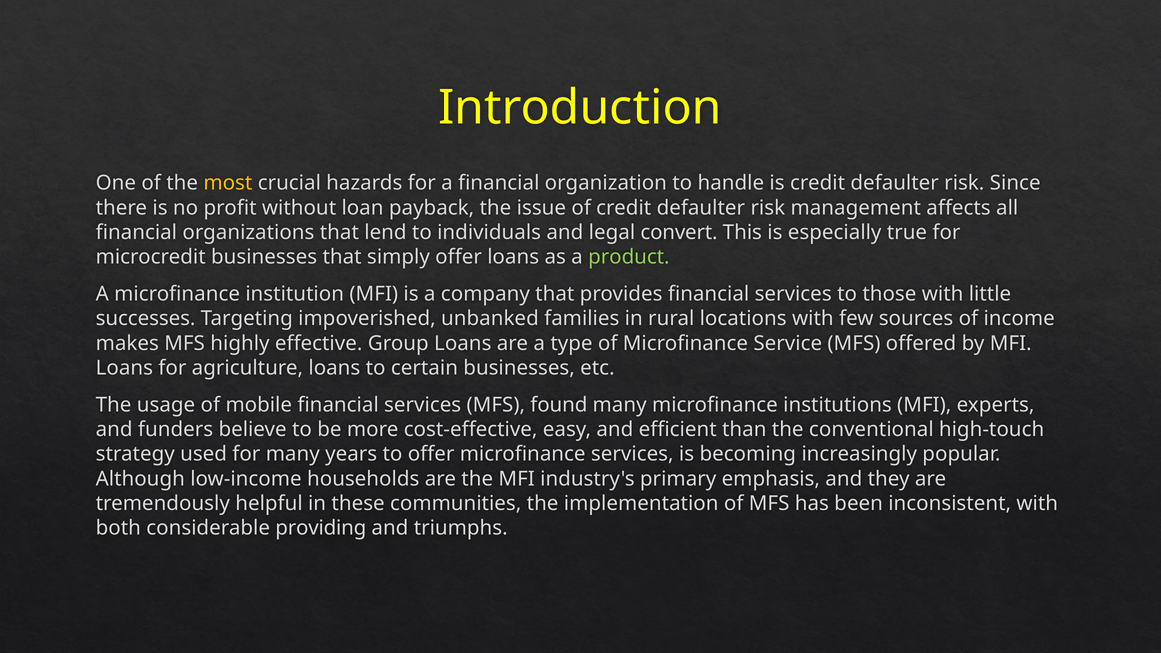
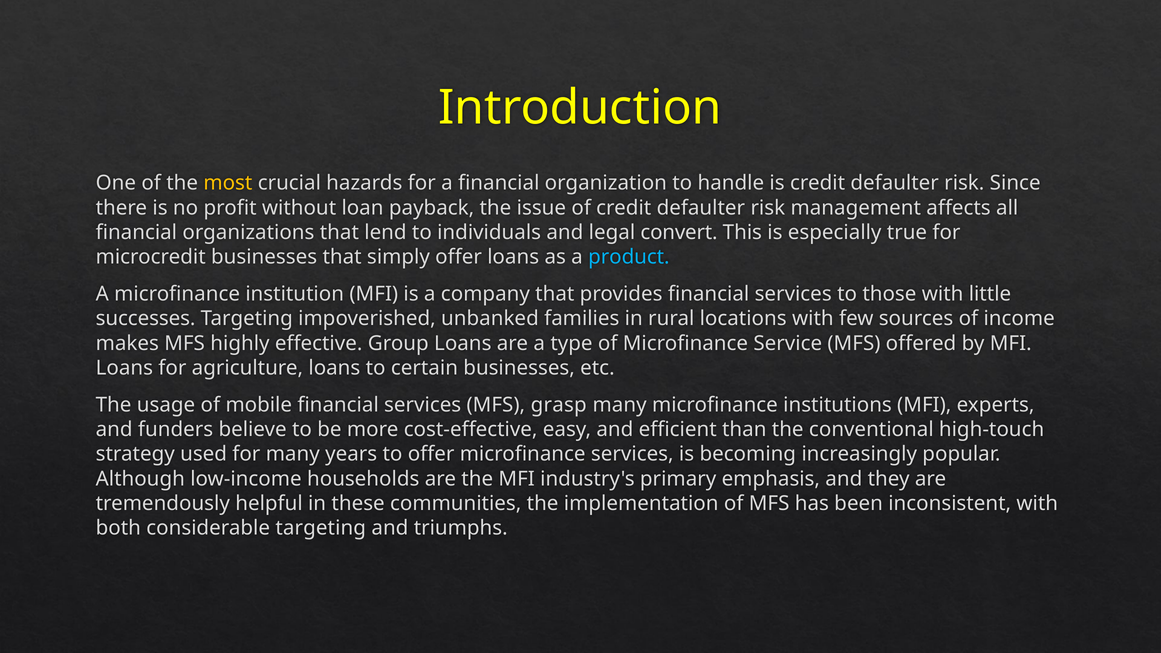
product colour: light green -> light blue (629, 257)
found: found -> grasp (559, 405)
considerable providing: providing -> targeting (321, 528)
